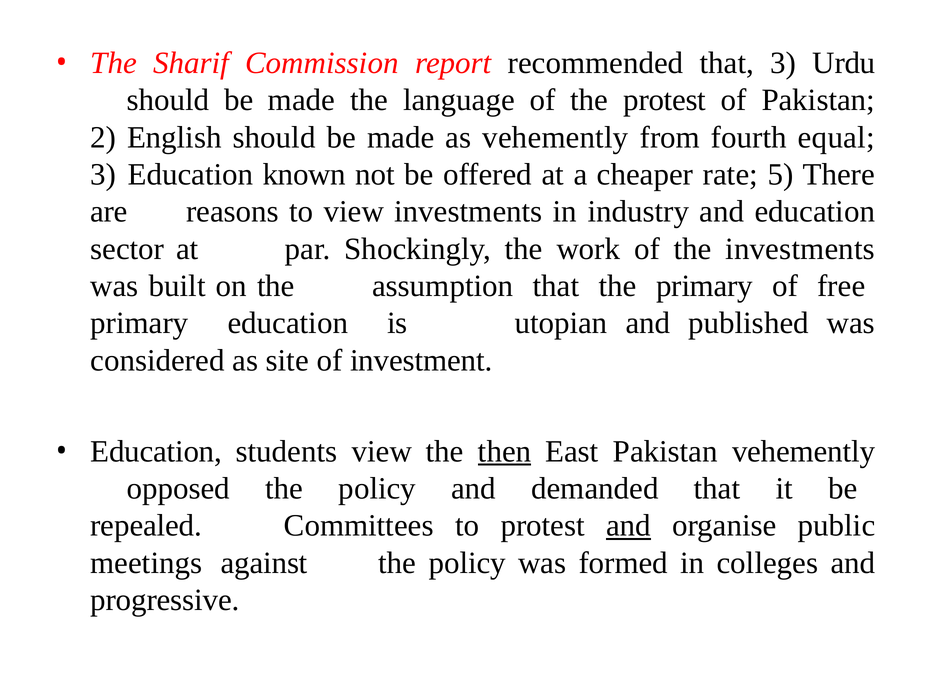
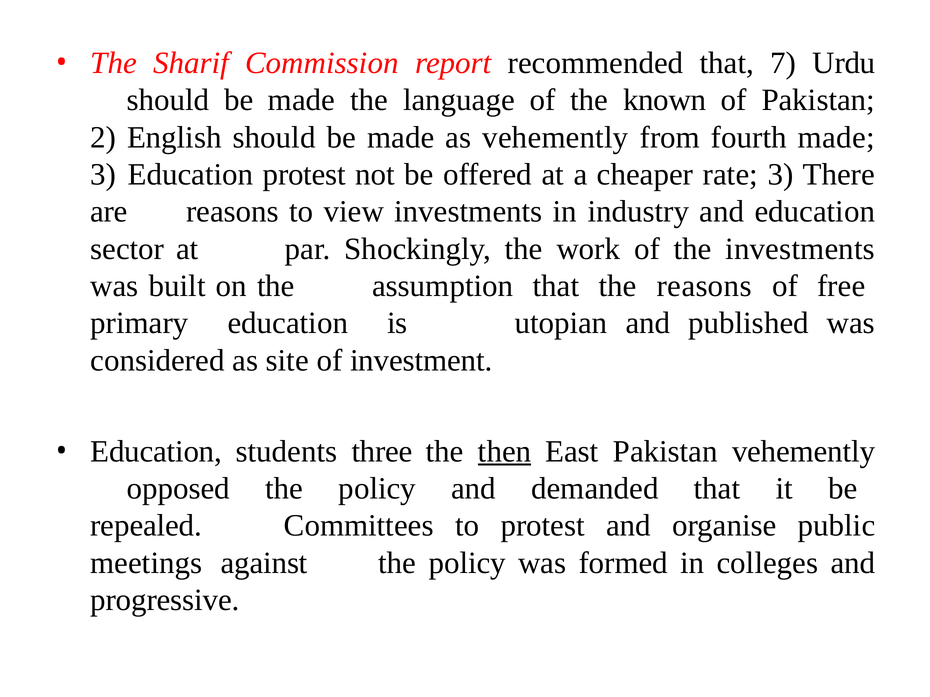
that 3: 3 -> 7 (783, 63)
the protest: protest -> known (665, 100)
fourth equal: equal -> made (836, 137)
Education known: known -> protest (304, 175)
rate 5: 5 -> 3 (780, 175)
the primary: primary -> reasons (704, 286)
students view: view -> three (382, 452)
and underline: present -> none (629, 526)
